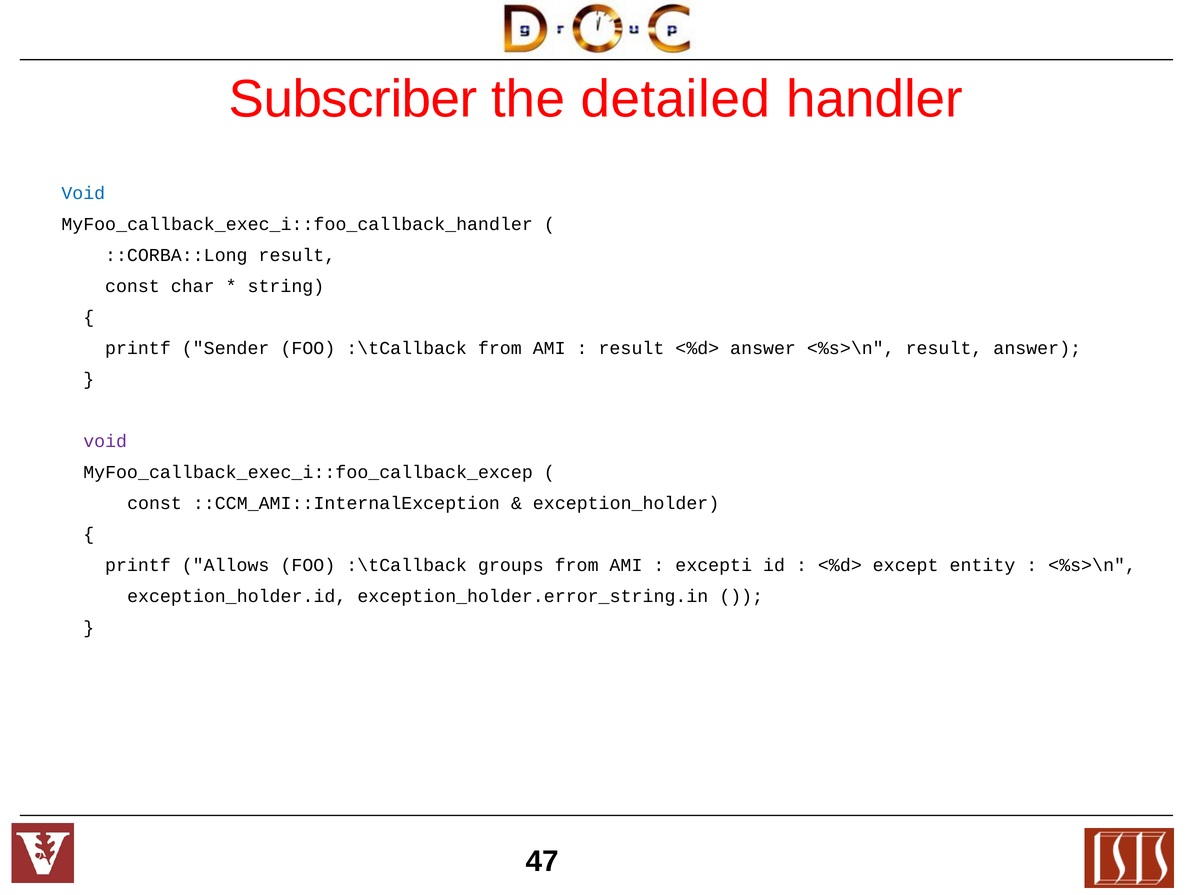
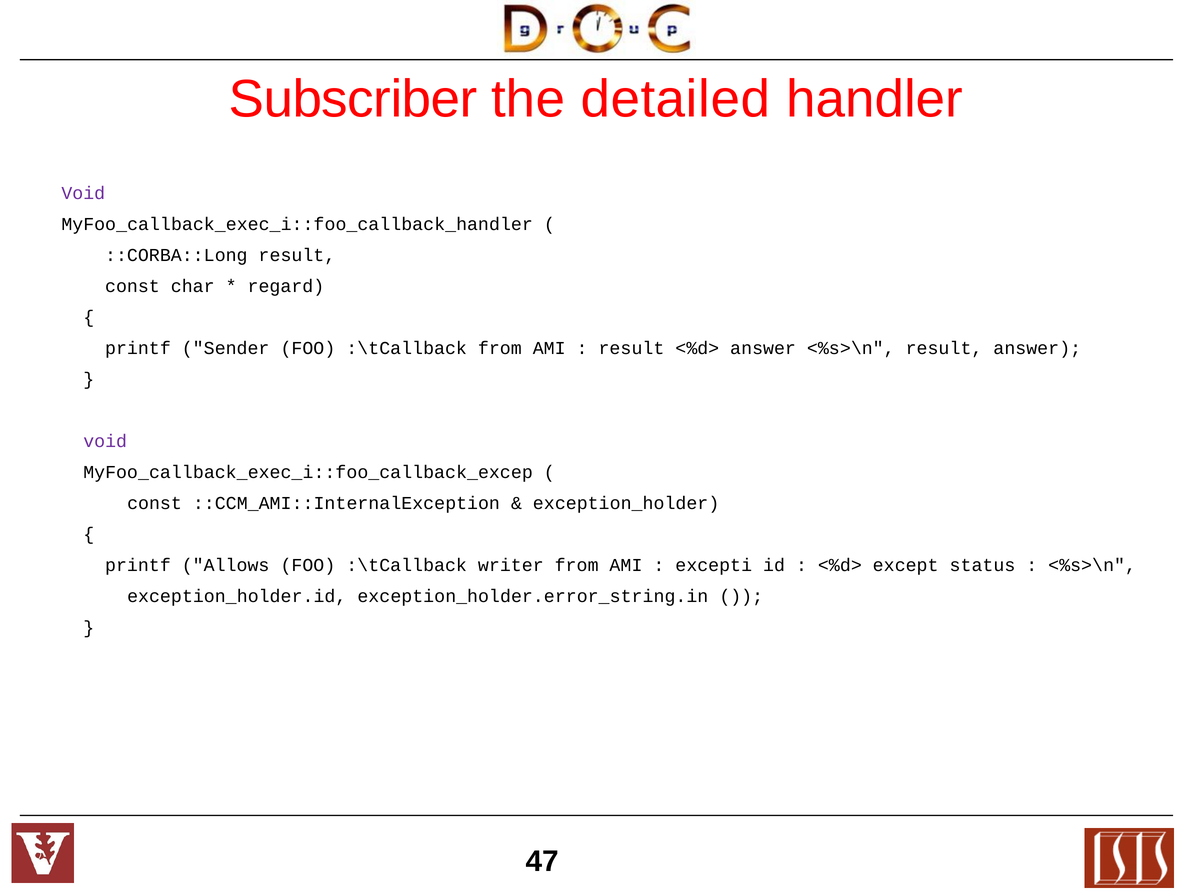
Void colour: blue -> purple (83, 193)
string: string -> regard (286, 286)
groups: groups -> writer (511, 565)
entity: entity -> status (982, 565)
